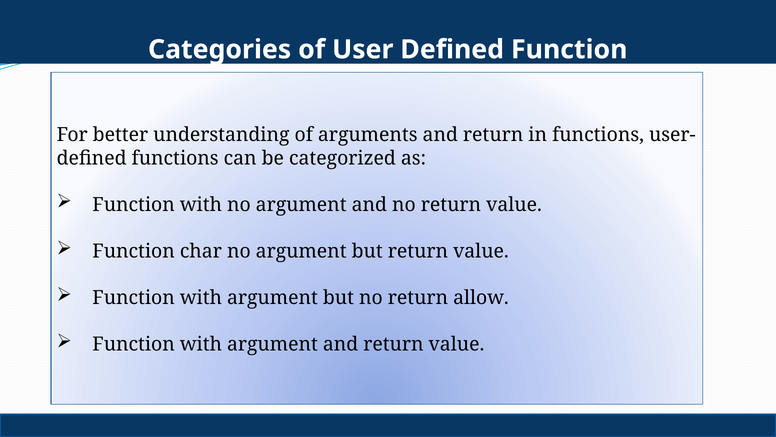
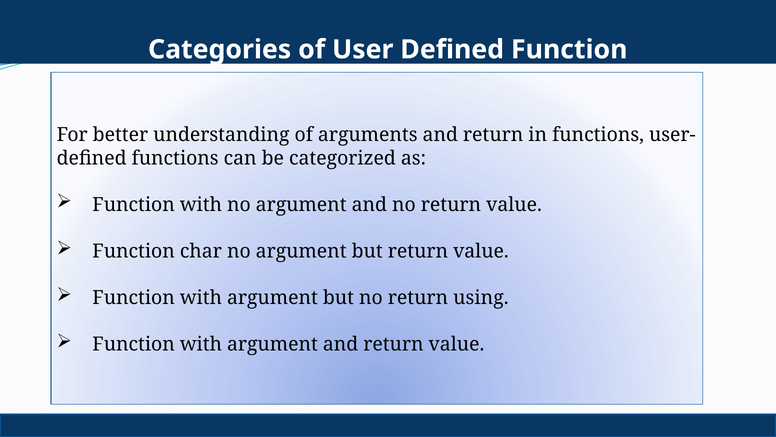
allow: allow -> using (481, 298)
